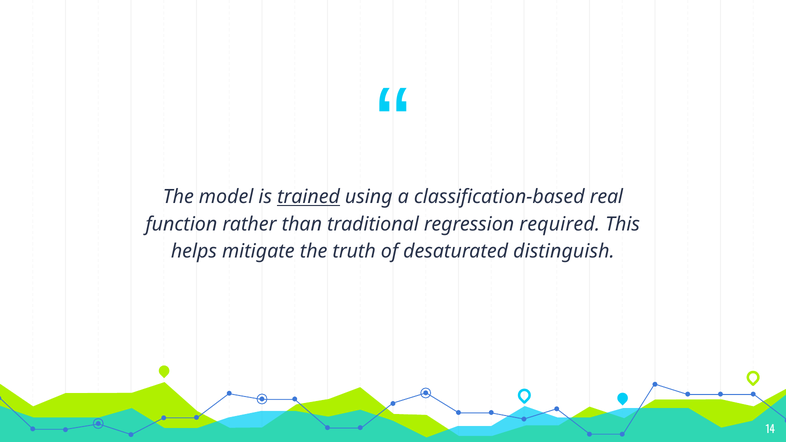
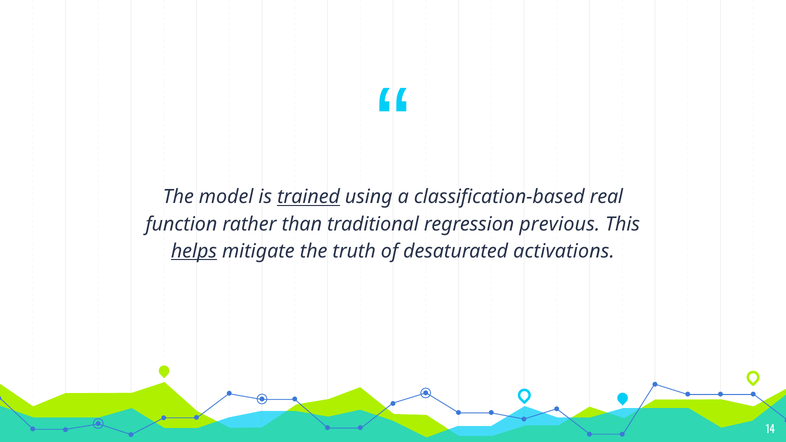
required: required -> previous (560, 224)
helps underline: none -> present (194, 251)
distinguish: distinguish -> activations (564, 251)
